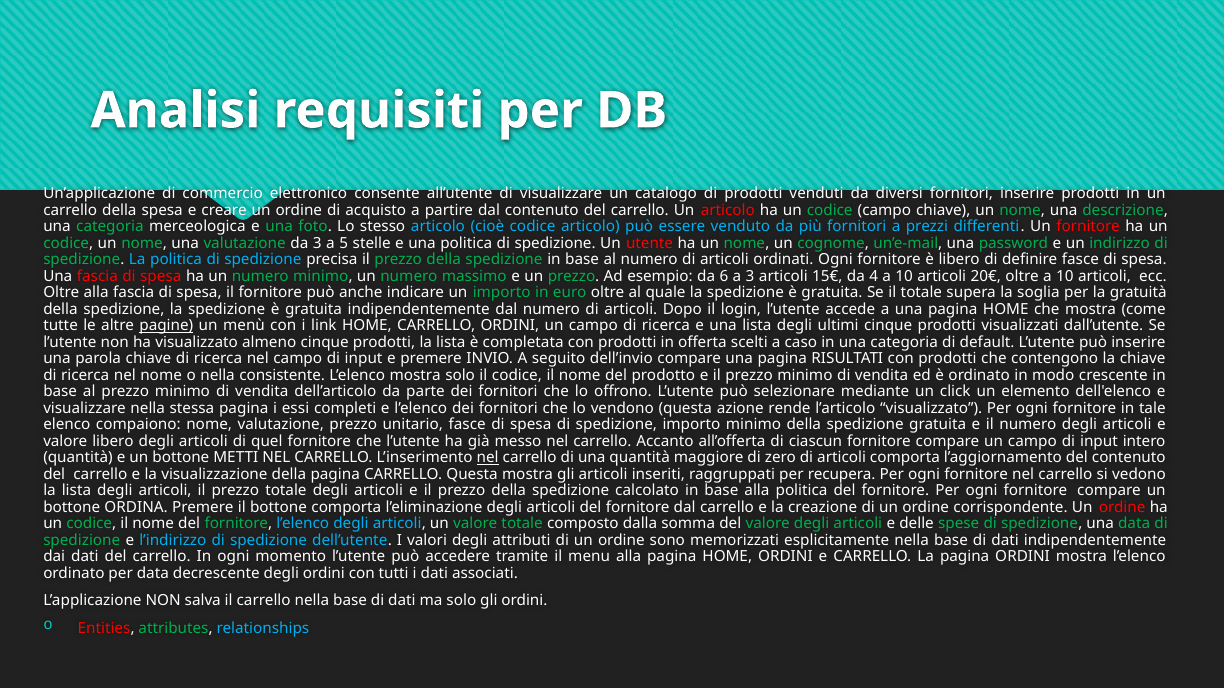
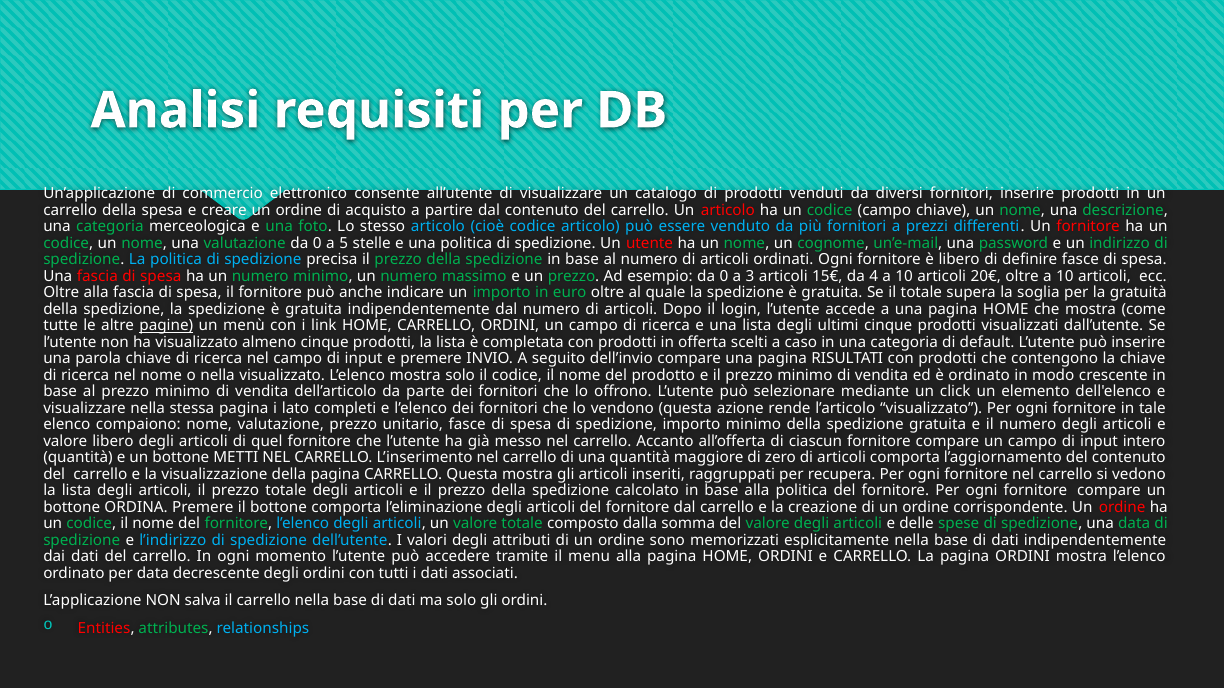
valutazione da 3: 3 -> 0 (317, 243)
esempio da 6: 6 -> 0 (724, 276)
nella consistente: consistente -> visualizzato (282, 375)
essi: essi -> lato (296, 408)
nel underline: present -> none (488, 458)
